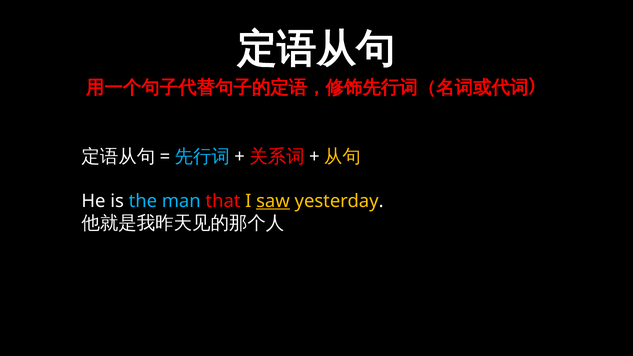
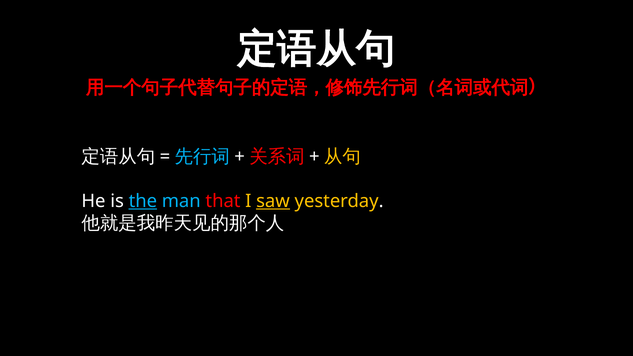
the underline: none -> present (143, 201)
